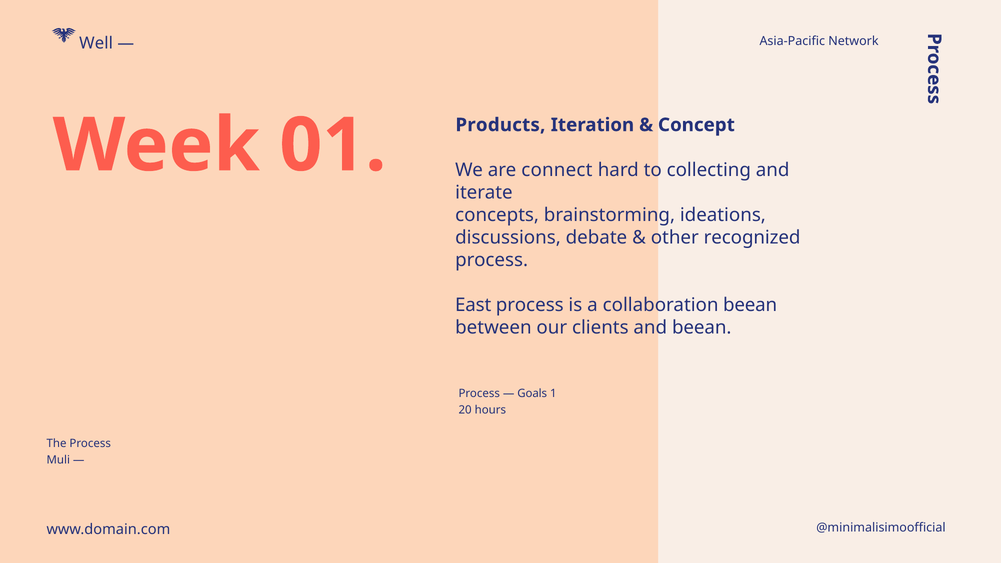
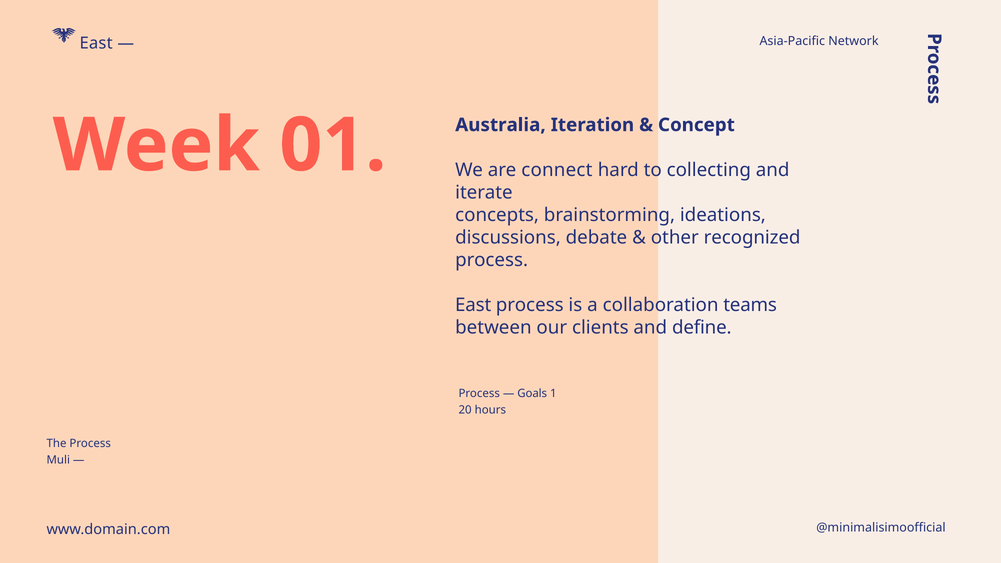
Well: Well -> East (96, 43)
Products: Products -> Australia (500, 125)
collaboration beean: beean -> teams (750, 305)
and beean: beean -> define (702, 328)
